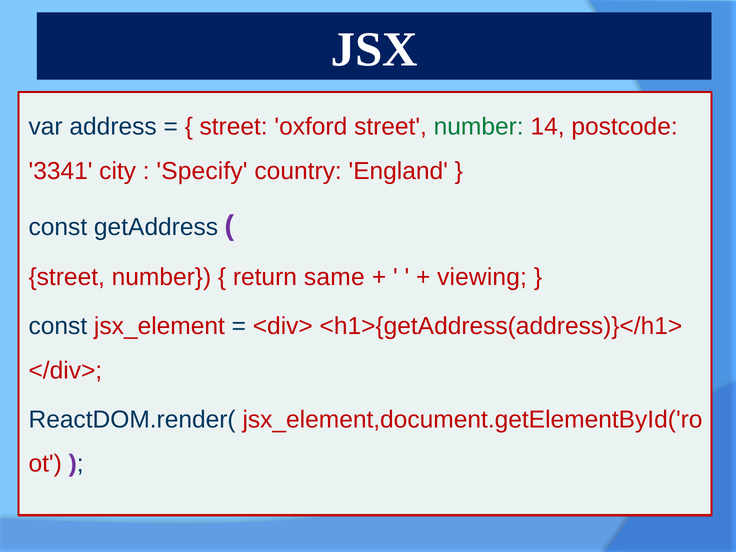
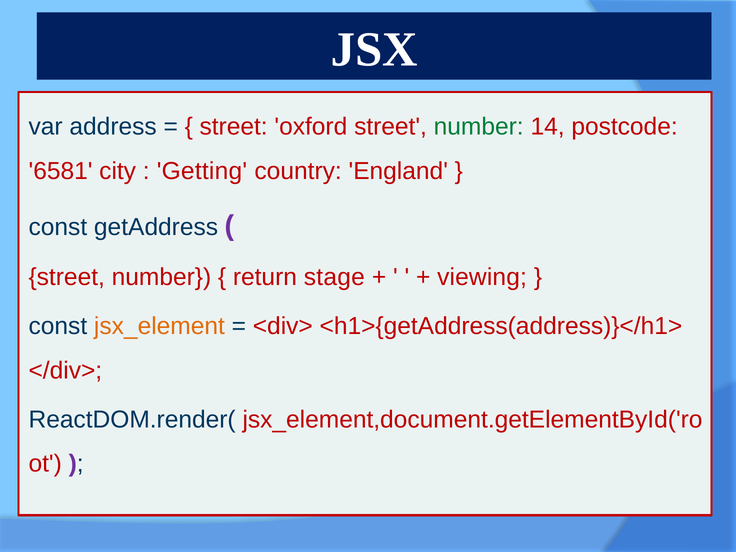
3341: 3341 -> 6581 (61, 171)
Specify: Specify -> Getting (202, 171)
same: same -> stage (334, 277)
jsx_element colour: red -> orange (159, 326)
